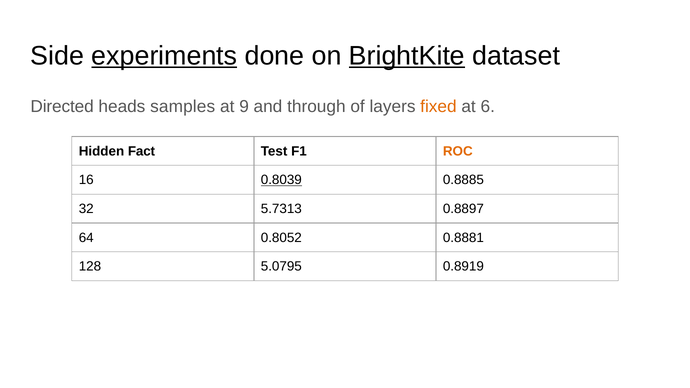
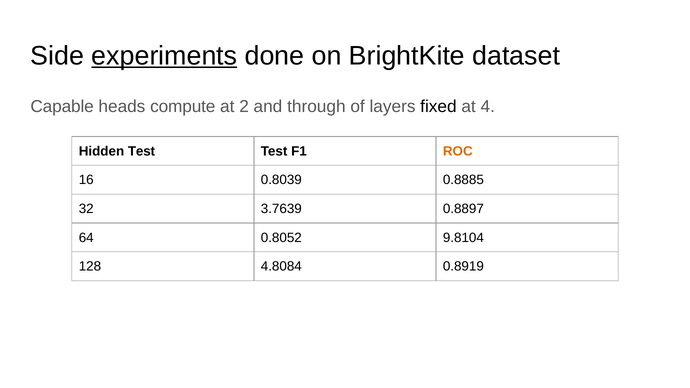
BrightKite underline: present -> none (407, 56)
Directed: Directed -> Capable (62, 107)
samples: samples -> compute (183, 107)
9: 9 -> 2 (244, 107)
fixed colour: orange -> black (438, 107)
6: 6 -> 4 (488, 107)
Hidden Fact: Fact -> Test (141, 151)
0.8039 underline: present -> none (281, 180)
5.7313: 5.7313 -> 3.7639 (281, 209)
0.8881: 0.8881 -> 9.8104 (463, 238)
5.0795: 5.0795 -> 4.8084 (281, 267)
